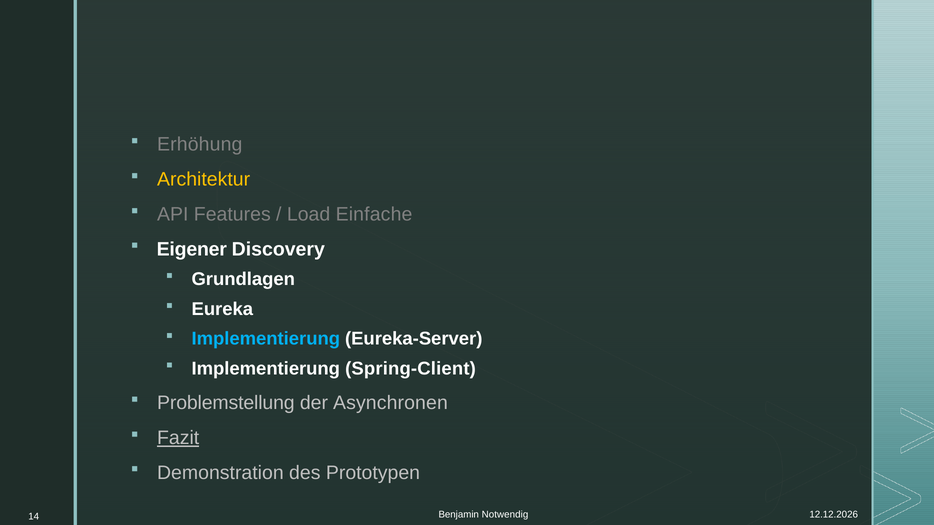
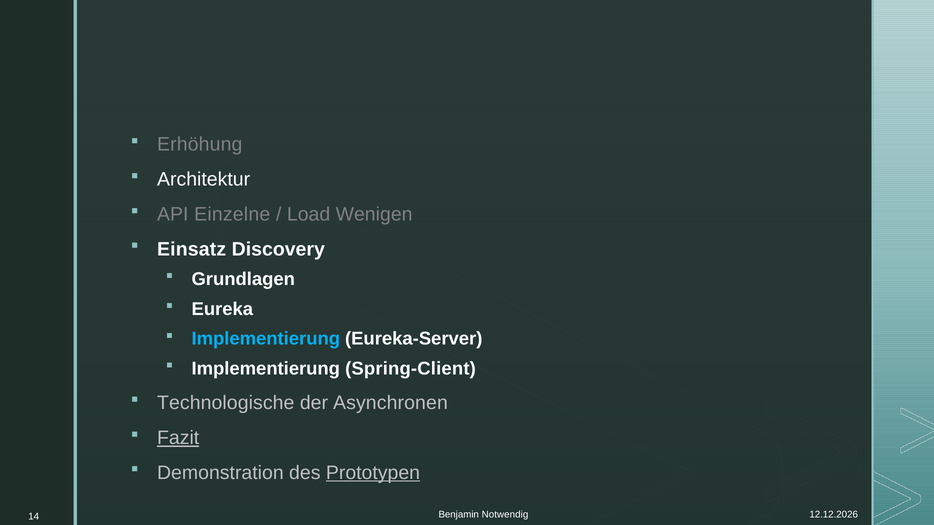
Architektur colour: yellow -> white (204, 180)
Features: Features -> Einzelne (232, 214)
Einfache: Einfache -> Wenigen (374, 214)
Eigener: Eigener -> Einsatz (192, 249)
Problemstellung: Problemstellung -> Technologische (226, 403)
Prototypen underline: none -> present (373, 473)
